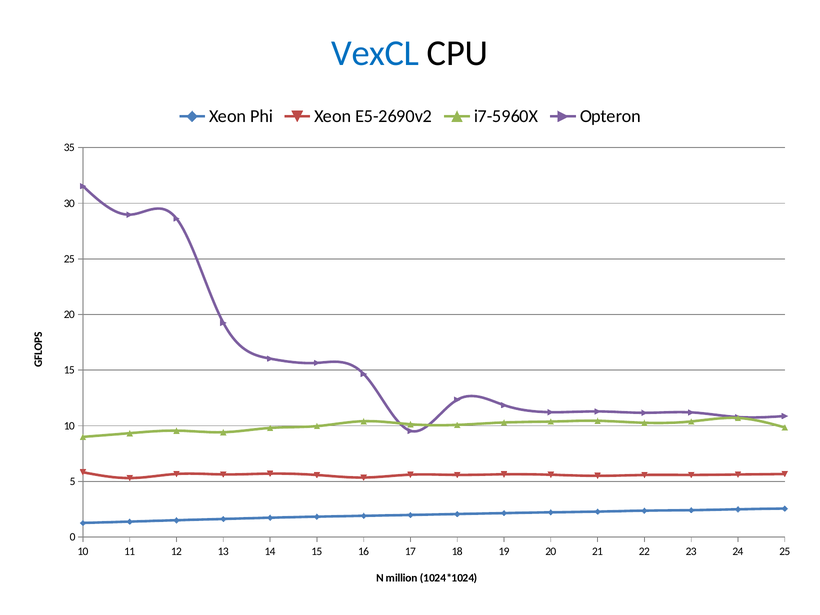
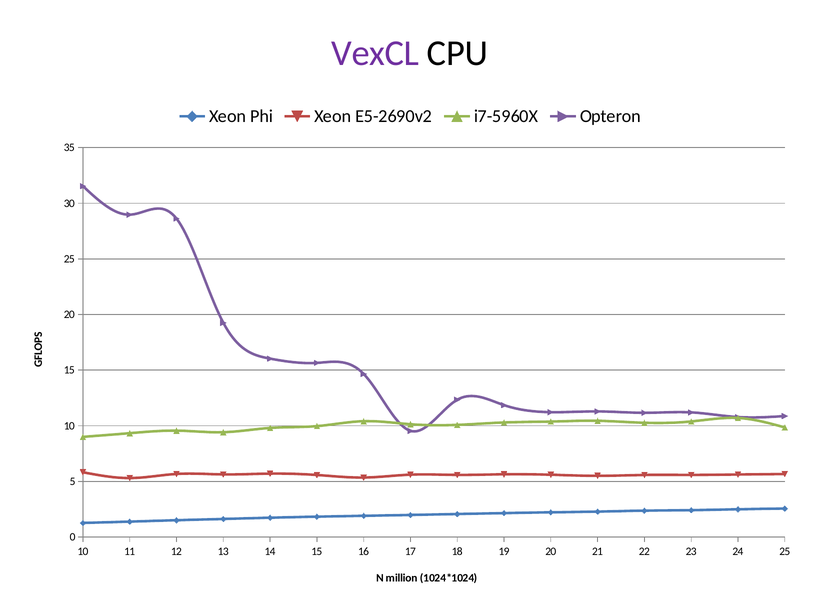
VexCL colour: blue -> purple (375, 53)
